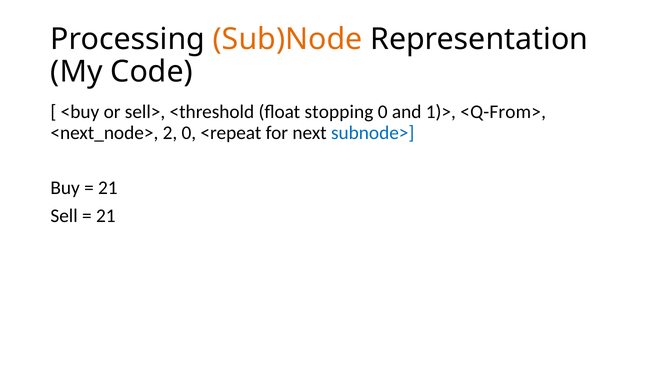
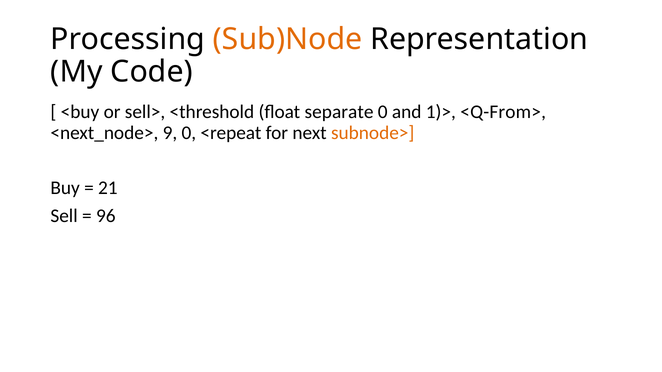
stopping: stopping -> separate (339, 112)
2: 2 -> 9 (170, 133)
subnode> colour: blue -> orange (373, 133)
21: 21 -> 96 (106, 216)
